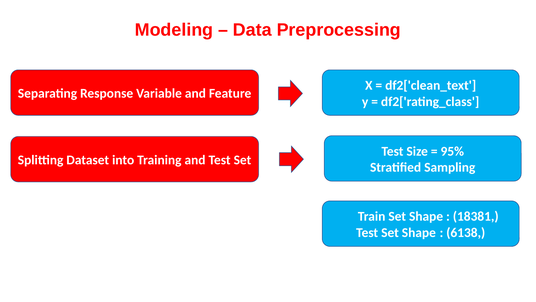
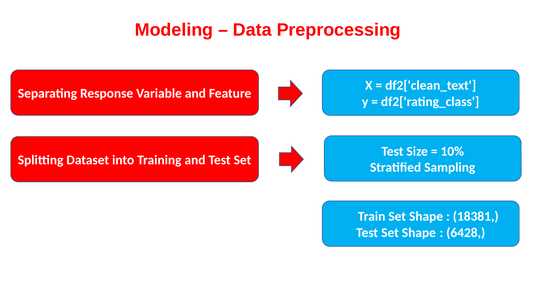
95%: 95% -> 10% (452, 151)
6138: 6138 -> 6428 (466, 232)
